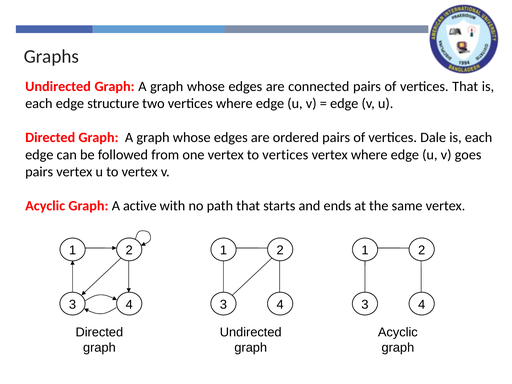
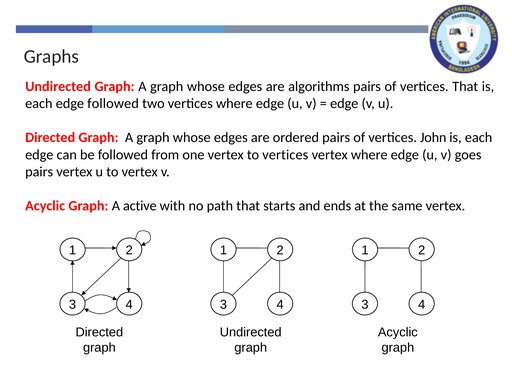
connected: connected -> algorithms (319, 86)
edge structure: structure -> followed (113, 103)
Dale: Dale -> John (433, 138)
